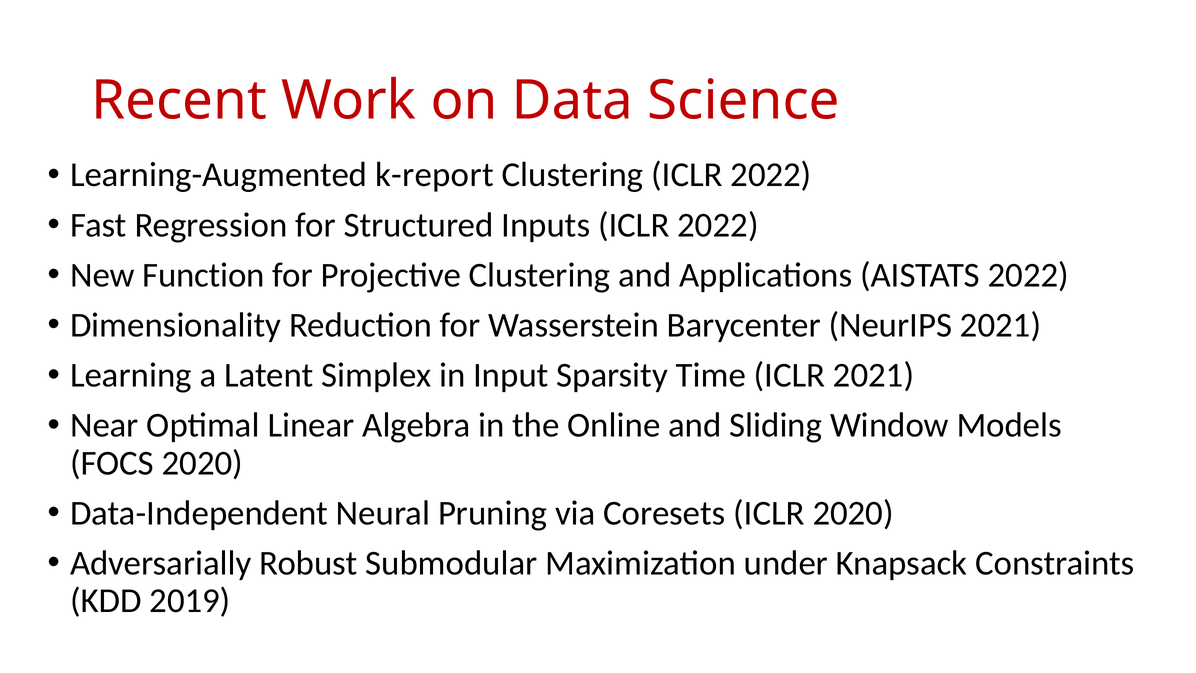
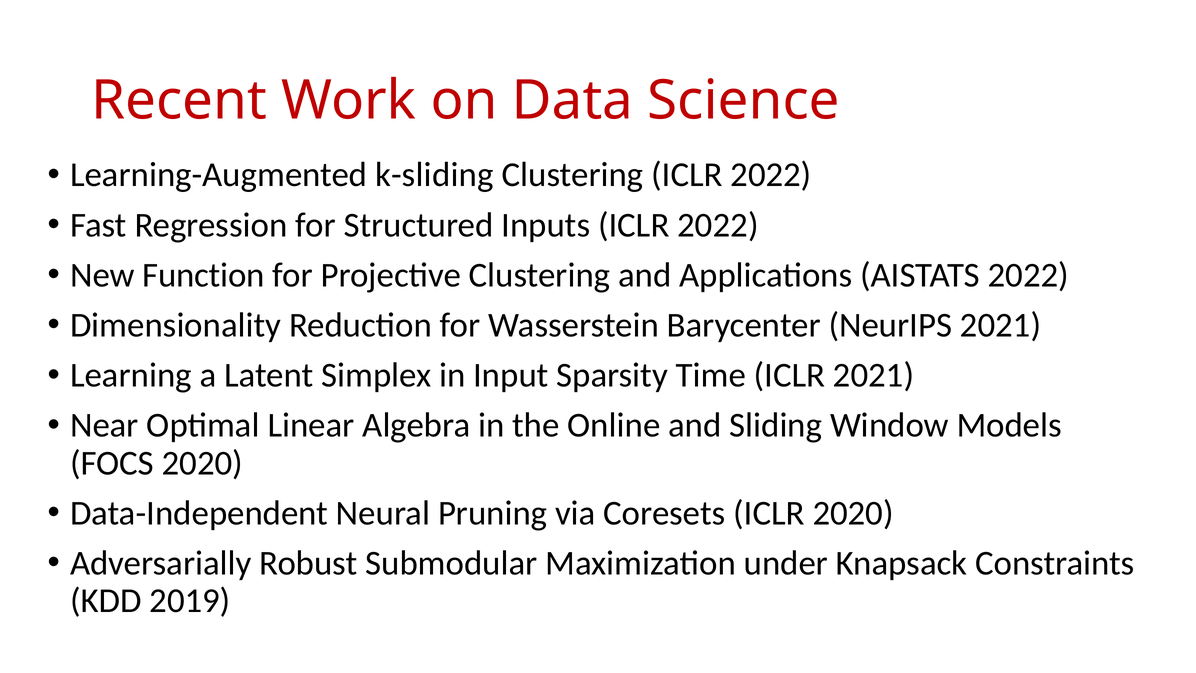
k-report: k-report -> k-sliding (434, 175)
